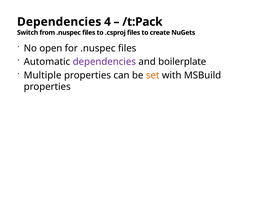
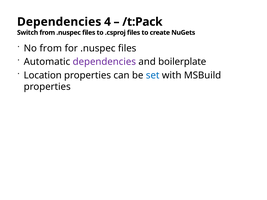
No open: open -> from (51, 48)
Multiple: Multiple -> Location (43, 75)
set colour: orange -> blue (153, 75)
